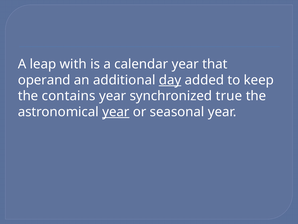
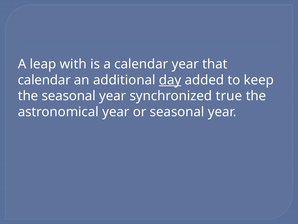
operand: operand -> calendar (44, 80)
the contains: contains -> seasonal (69, 96)
year underline: present -> none (116, 112)
